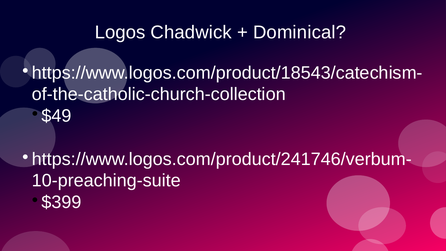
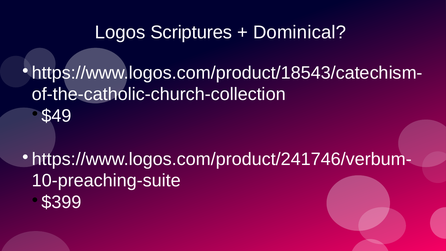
Chadwick: Chadwick -> Scriptures (191, 32)
